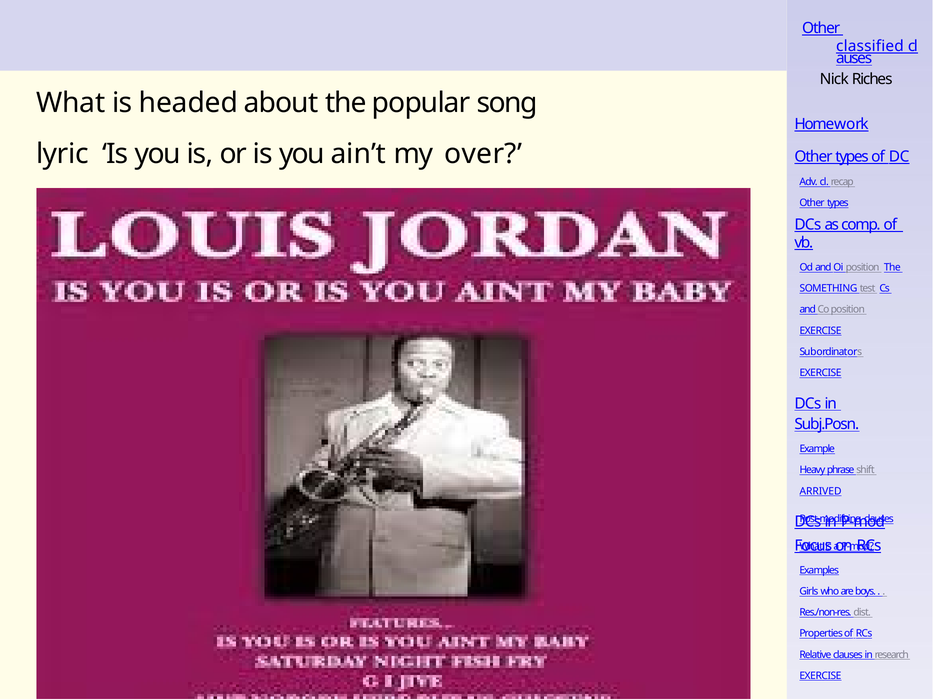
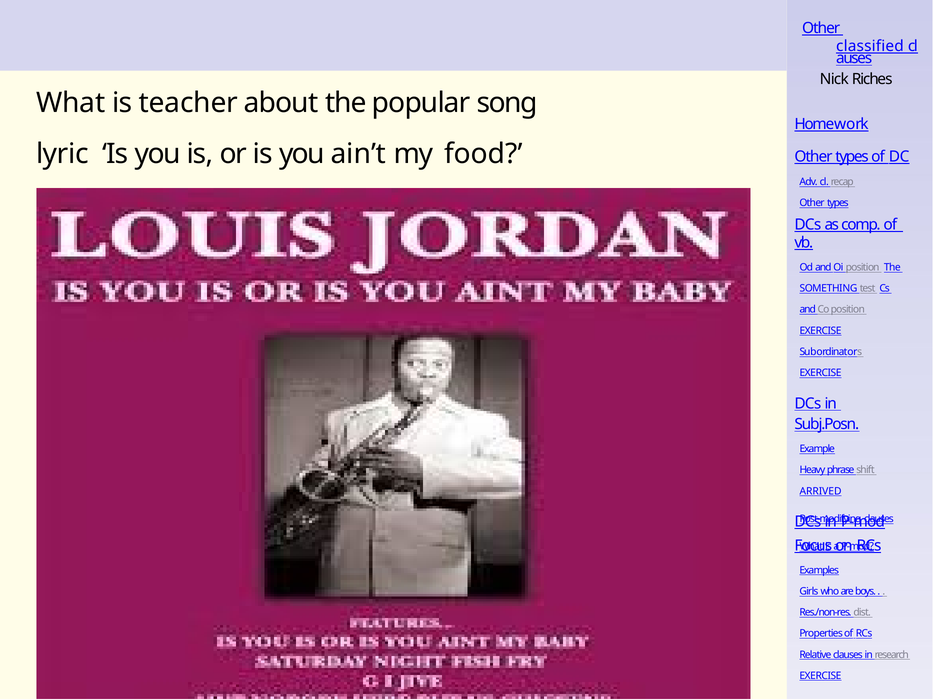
headed: headed -> teacher (188, 103)
over: over -> food (483, 154)
